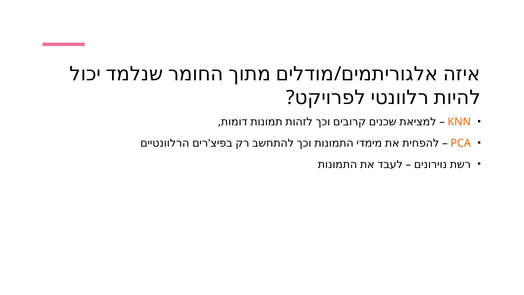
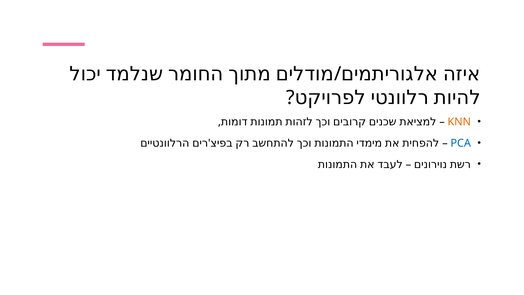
PCA colour: orange -> blue (461, 143)
